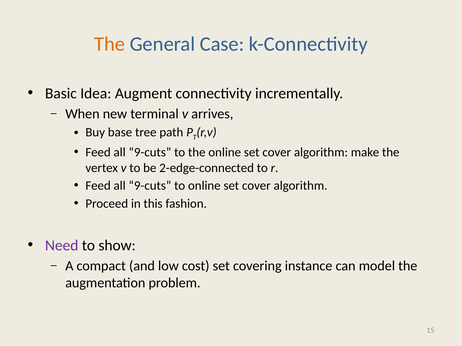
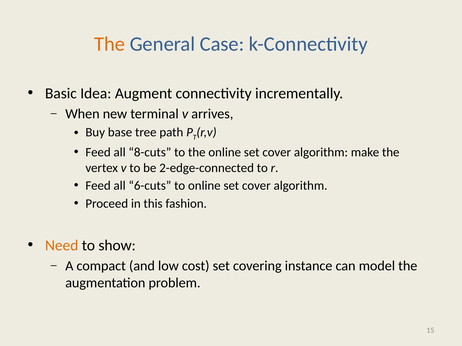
9-cuts: 9-cuts -> 8-cuts (150, 153)
9-cuts: 9-cuts -> 6-cuts (150, 186)
Need colour: purple -> orange (62, 246)
